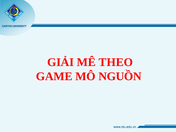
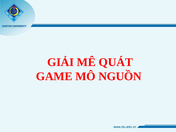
THEO: THEO -> QUÁT (116, 62)
